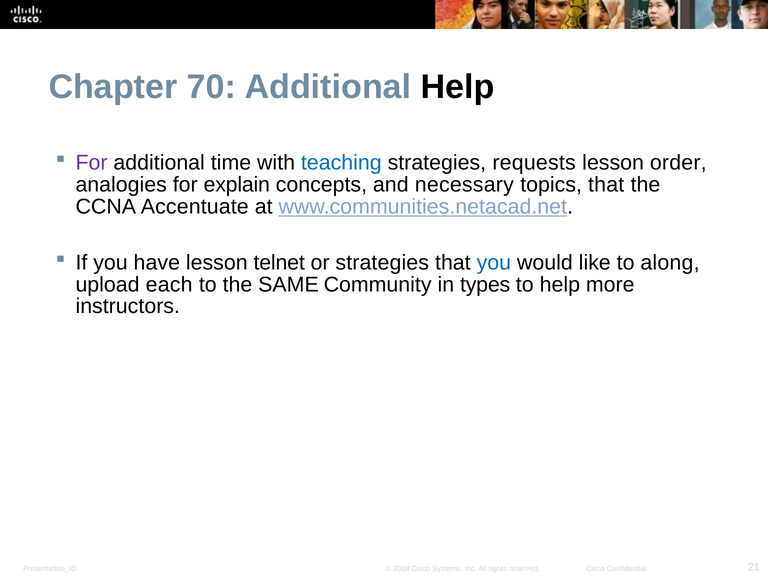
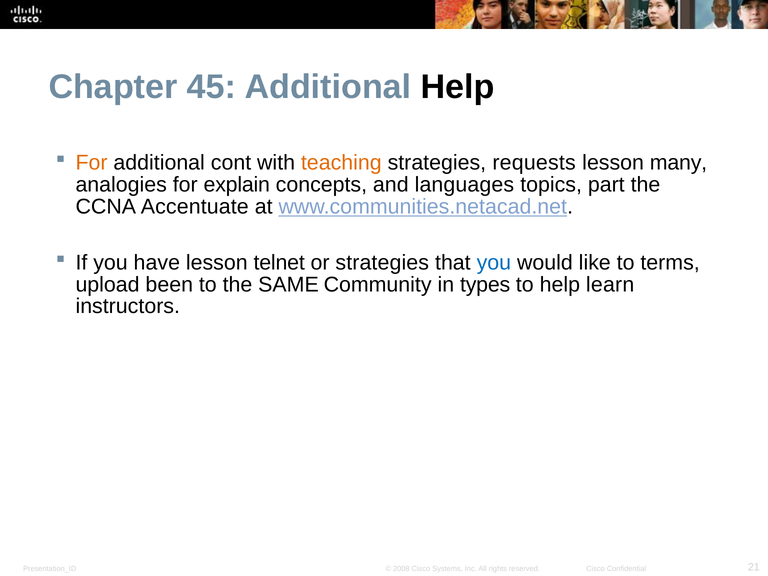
70: 70 -> 45 (212, 87)
For colour: purple -> orange (92, 163)
time: time -> cont (231, 163)
teaching colour: blue -> orange (341, 163)
order: order -> many (679, 163)
necessary: necessary -> languages (464, 185)
topics that: that -> part (606, 185)
along: along -> terms (670, 263)
each: each -> been (169, 285)
more: more -> learn (610, 285)
